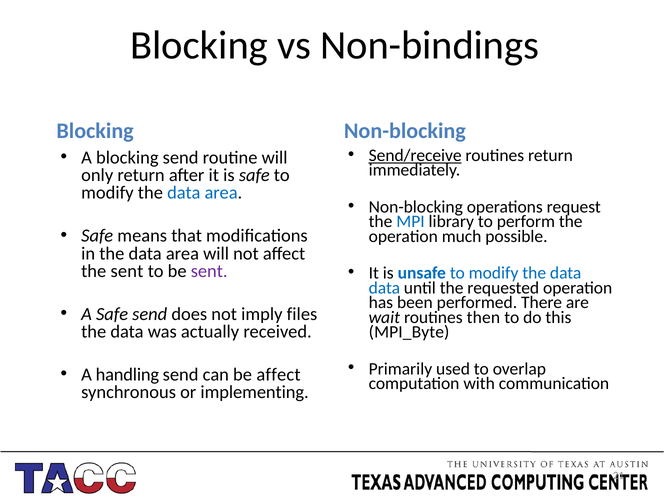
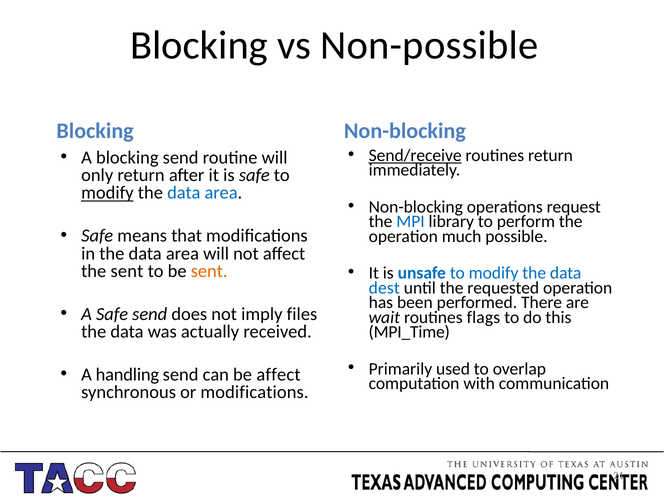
Non-bindings: Non-bindings -> Non-possible (429, 45)
modify underline: none -> present (107, 193)
sent colour: purple -> orange (209, 271)
data: data -> dest (384, 288)
then: then -> flags (483, 317)
MPI_Byte: MPI_Byte -> MPI_Time (409, 332)
or implementing: implementing -> modifications (255, 392)
